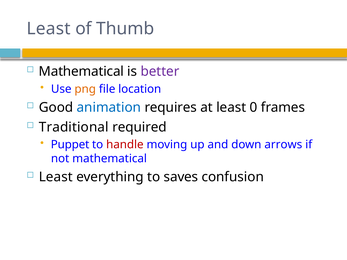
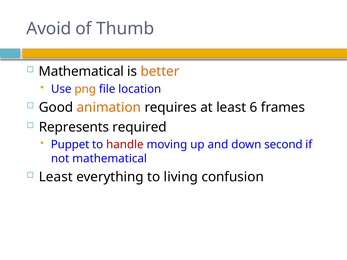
Least: Least -> Avoid (49, 29)
better colour: purple -> orange (160, 72)
animation colour: blue -> orange (109, 108)
0: 0 -> 6 (254, 108)
Traditional: Traditional -> Represents (74, 127)
arrows: arrows -> second (283, 145)
saves: saves -> living (181, 177)
